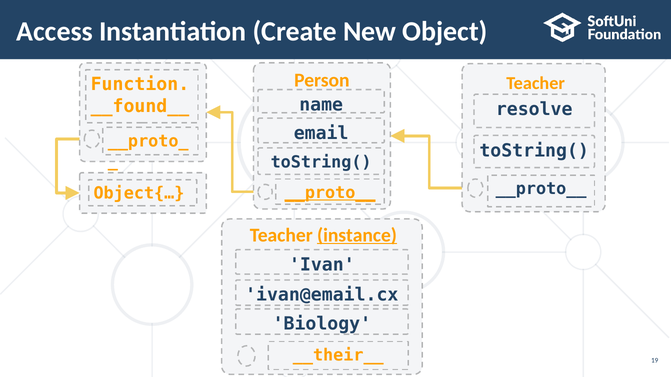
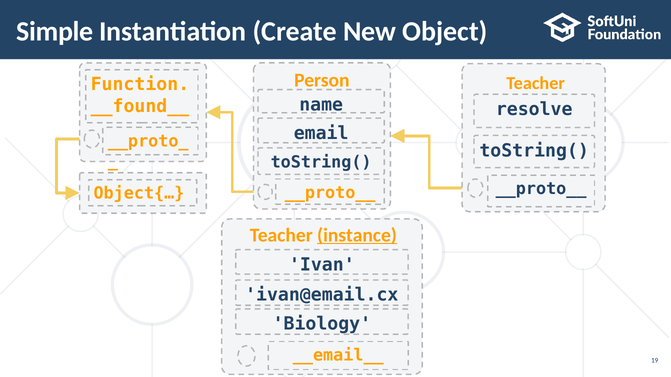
Access: Access -> Simple (55, 32)
__proto__ underline: present -> none (330, 193)
__their__: __their__ -> __email__ (338, 356)
